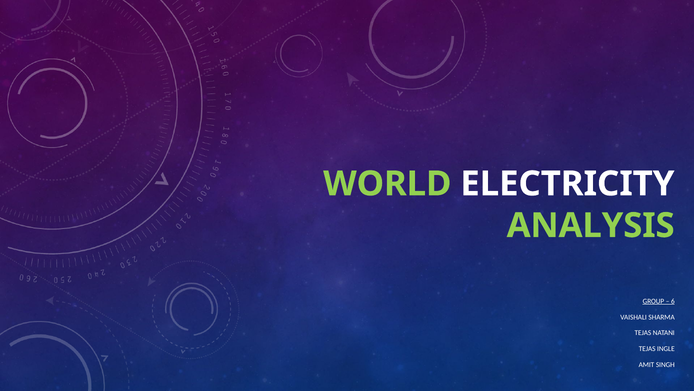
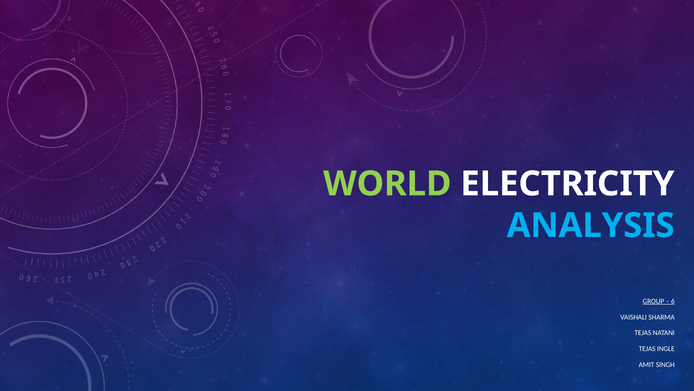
ANALYSIS colour: light green -> light blue (591, 225)
